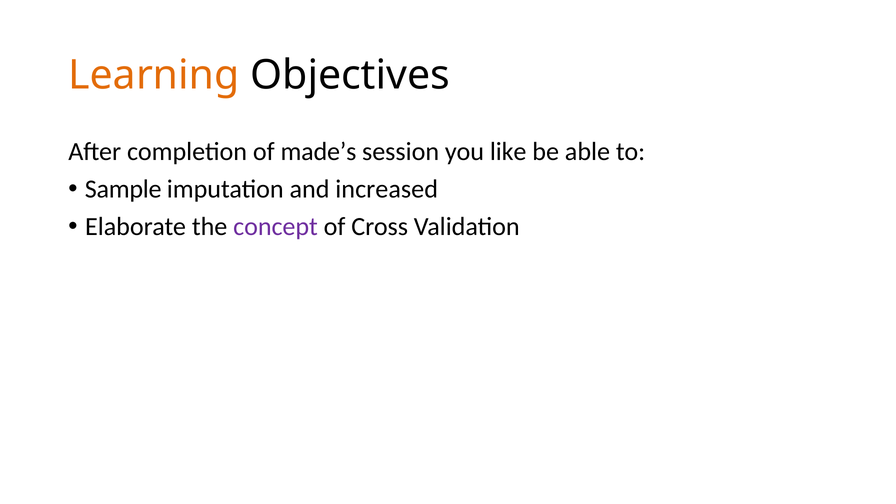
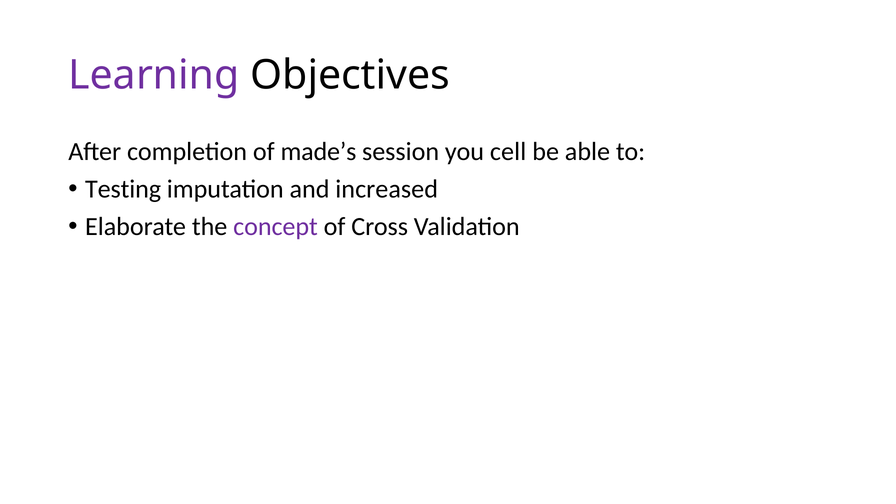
Learning colour: orange -> purple (154, 75)
like: like -> cell (508, 151)
Sample: Sample -> Testing (123, 189)
